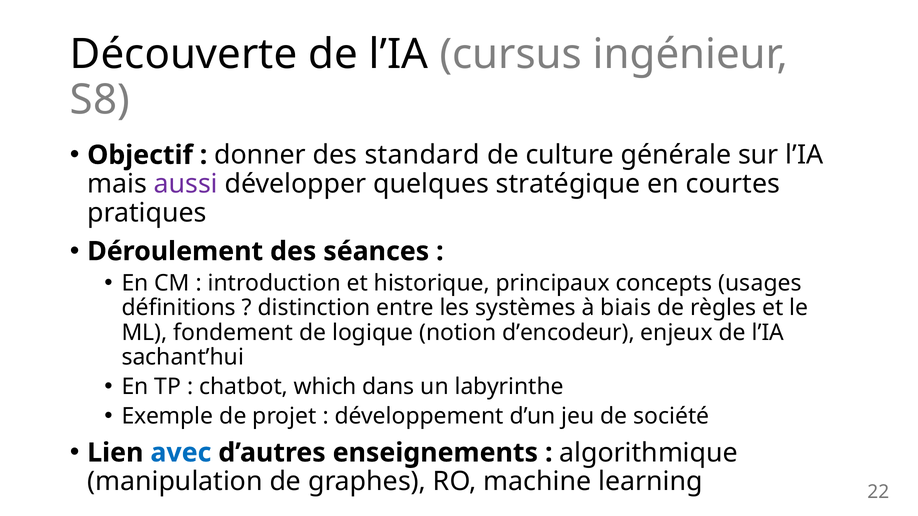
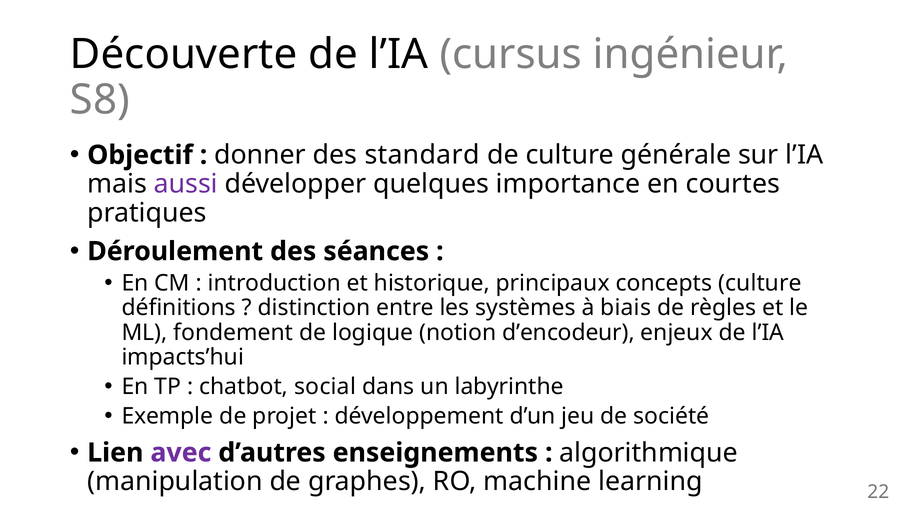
stratégique: stratégique -> importance (568, 184)
concepts usages: usages -> culture (760, 283)
sachant’hui: sachant’hui -> impacts’hui (183, 358)
which: which -> social (325, 387)
avec colour: blue -> purple (181, 453)
